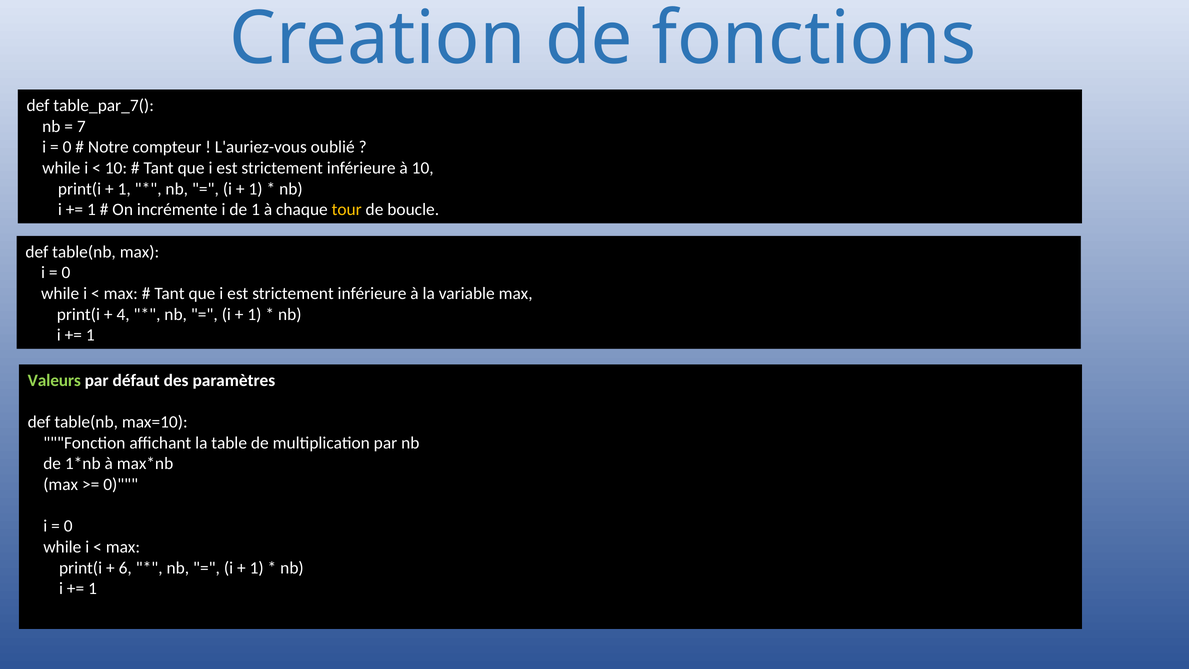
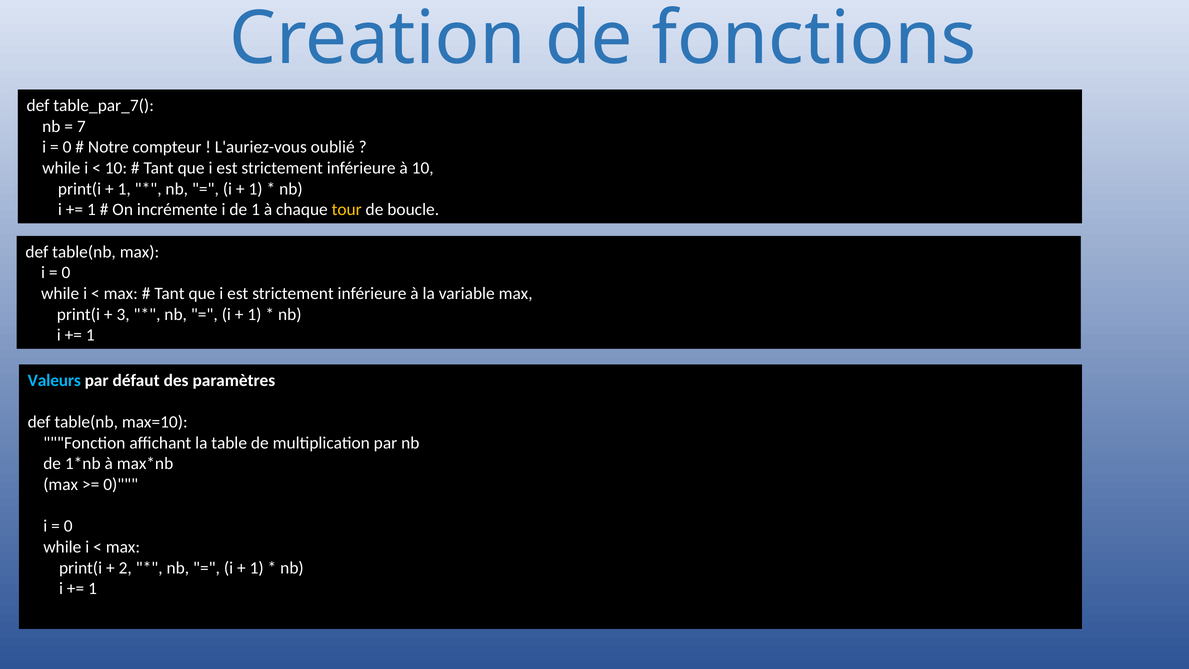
4: 4 -> 3 (123, 314)
Valeurs colour: light green -> light blue (54, 380)
6: 6 -> 2 (125, 568)
